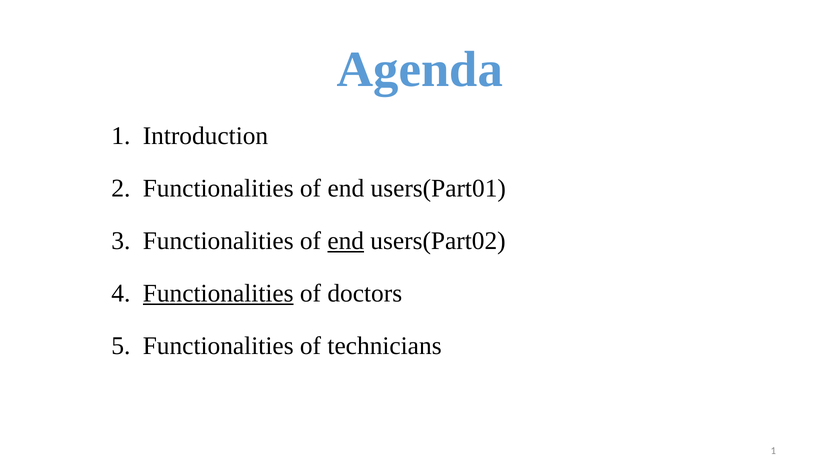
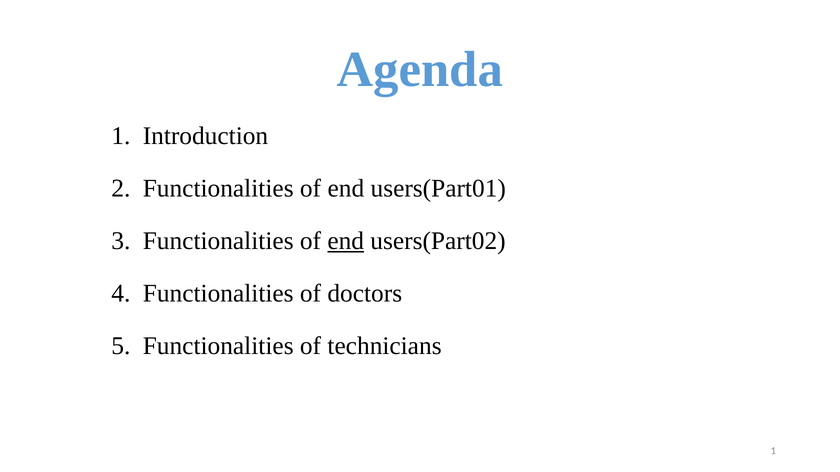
Functionalities underline: present -> none (218, 294)
